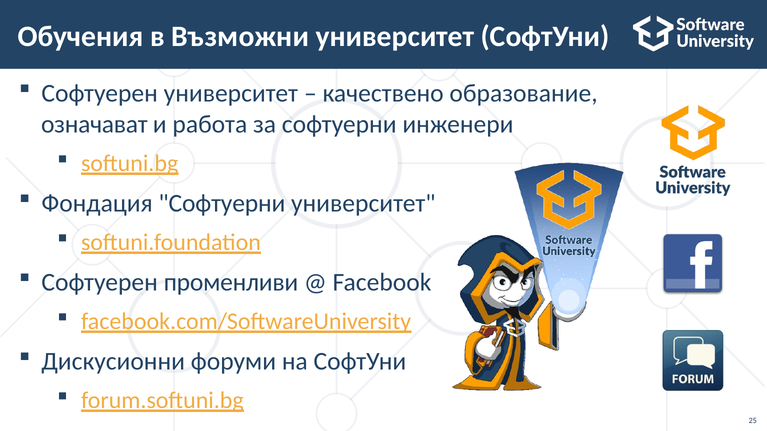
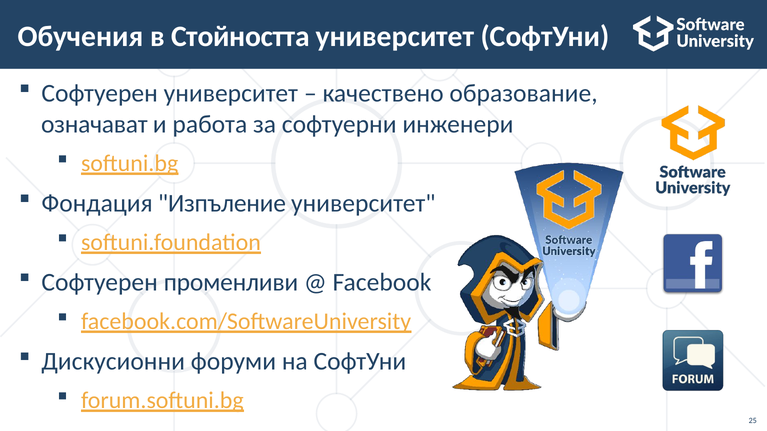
Възможни: Възможни -> Стойността (240, 37)
Фондация Софтуерни: Софтуерни -> Изпъление (222, 203)
